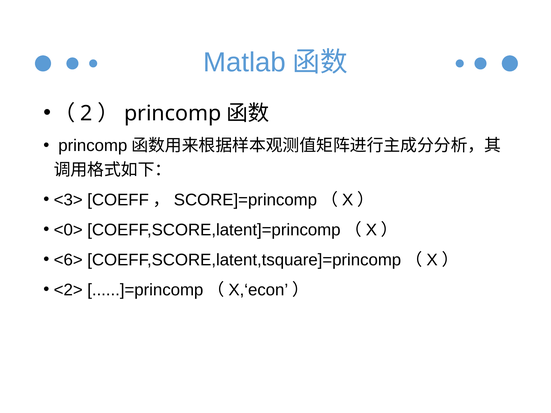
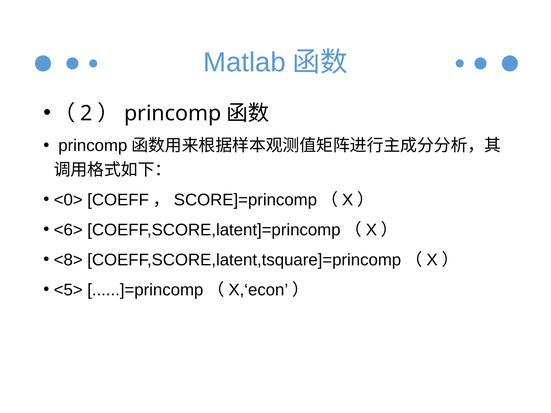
<3>: <3> -> <0> (68, 200)
<0>: <0> -> <6> (68, 230)
<6>: <6> -> <8> (68, 260)
<2>: <2> -> <5> (68, 290)
